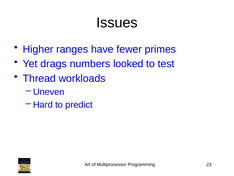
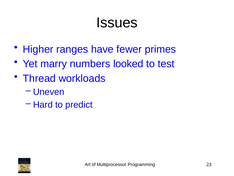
drags: drags -> marry (54, 64)
